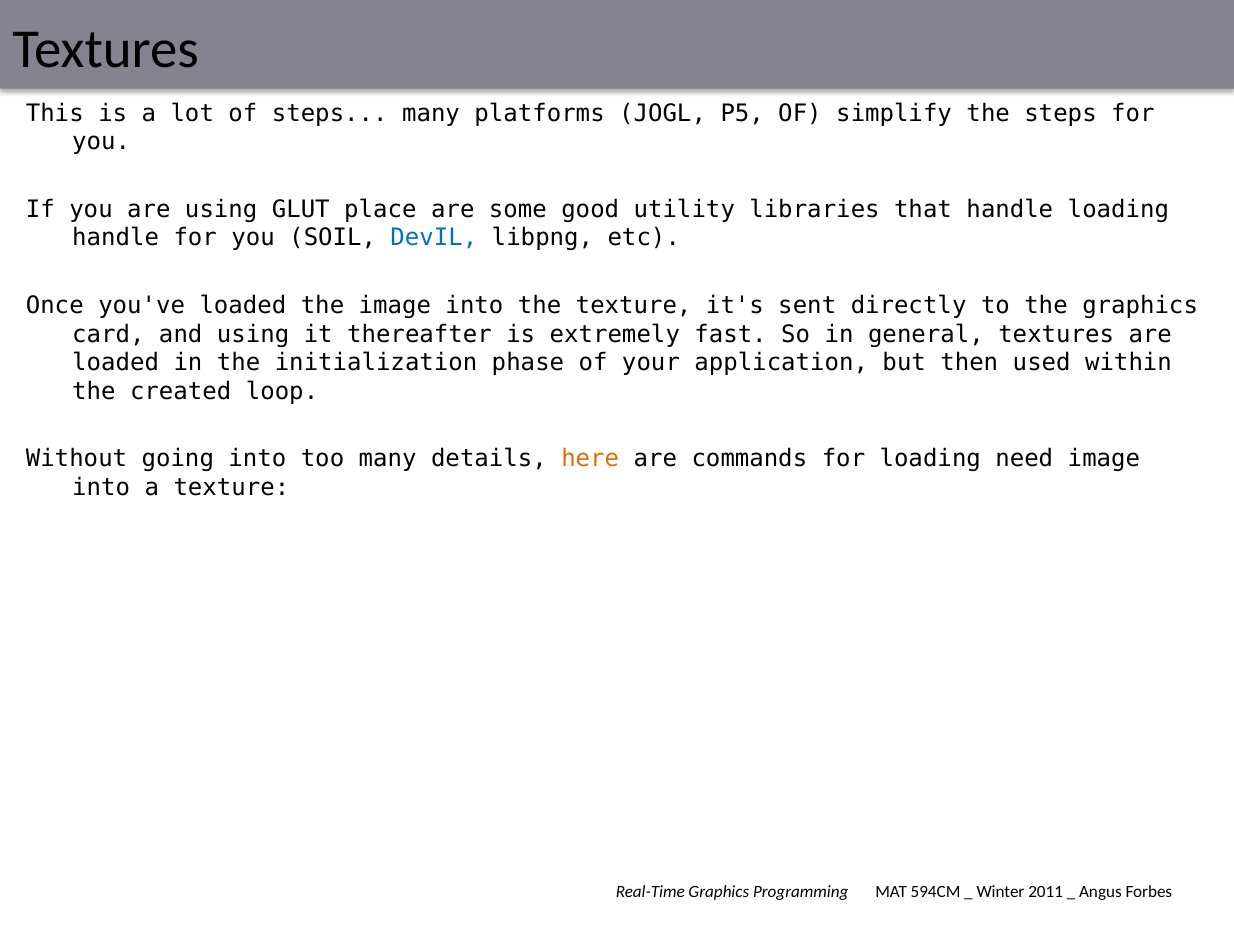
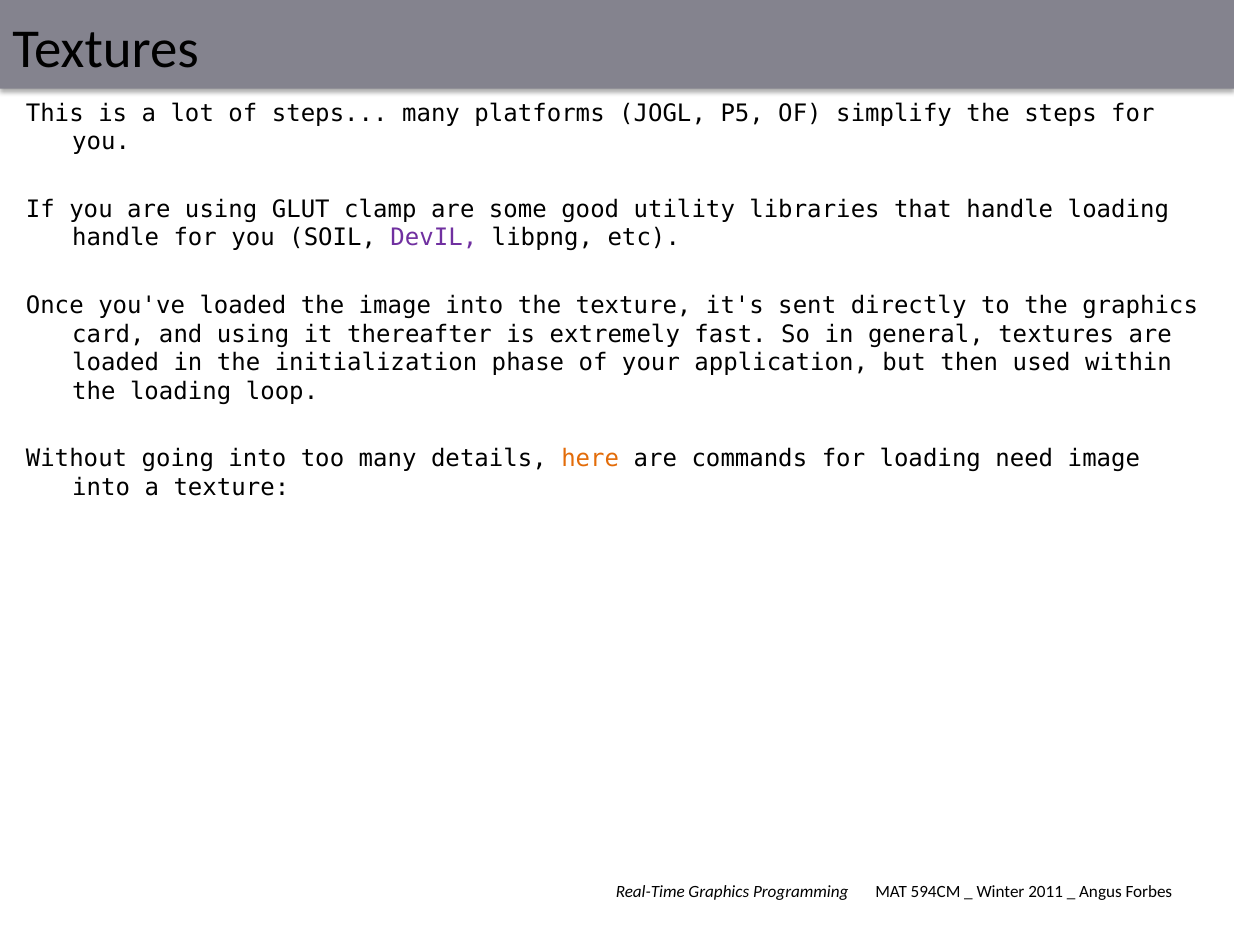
place: place -> clamp (380, 209)
DevIL colour: blue -> purple (434, 238)
the created: created -> loading (181, 392)
